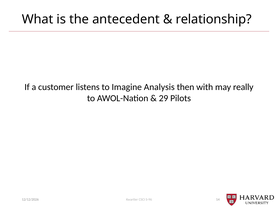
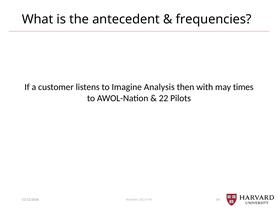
relationship: relationship -> frequencies (214, 19)
really: really -> times (243, 87)
29: 29 -> 22 (163, 98)
